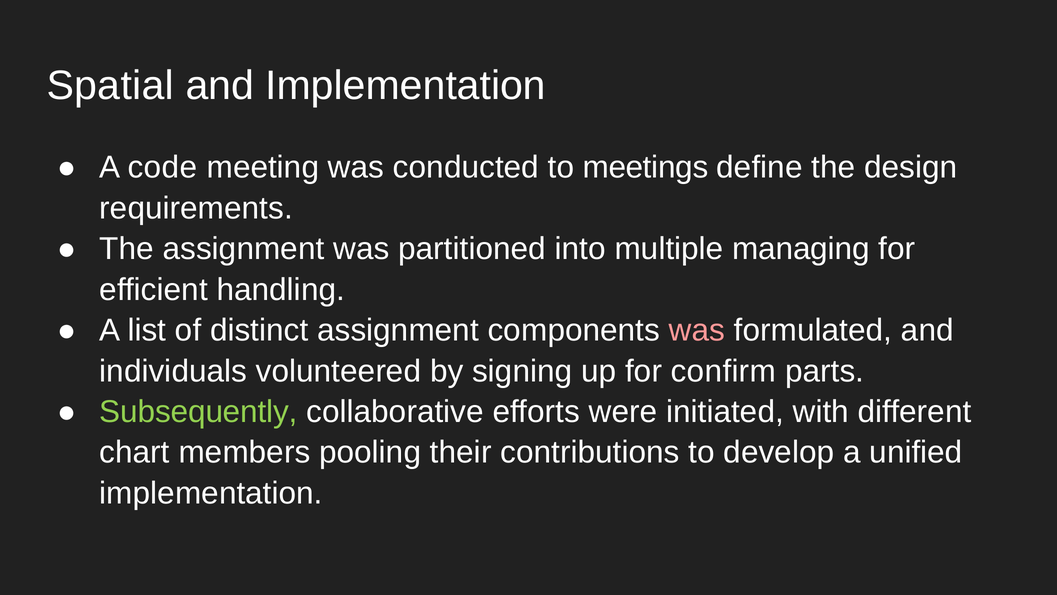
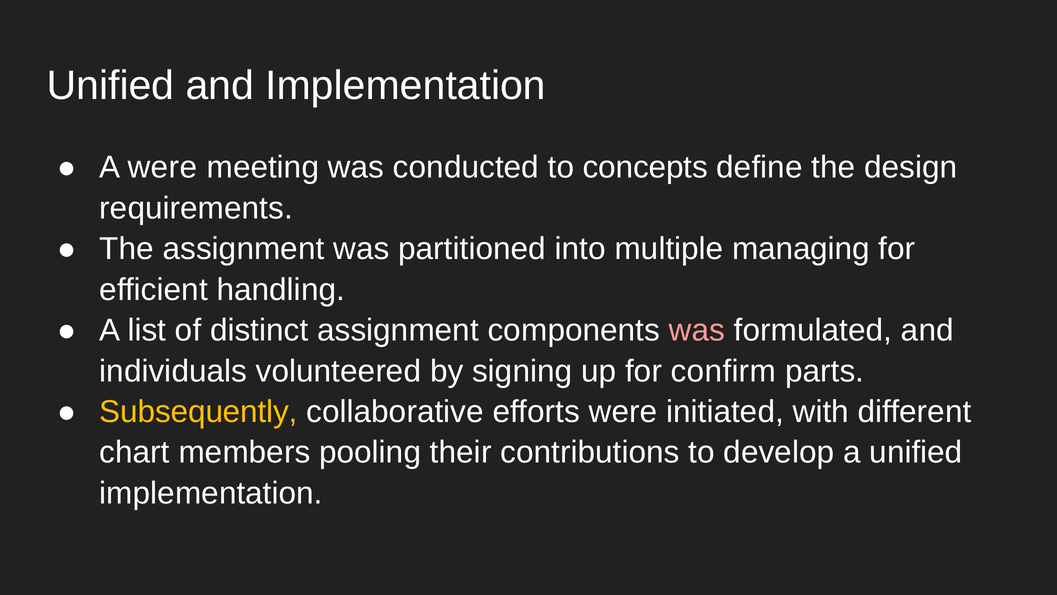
Spatial: Spatial -> Unified (110, 86)
A code: code -> were (163, 167)
meetings: meetings -> concepts (645, 167)
Subsequently colour: light green -> yellow (199, 412)
